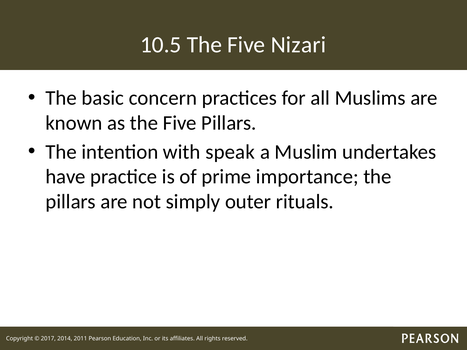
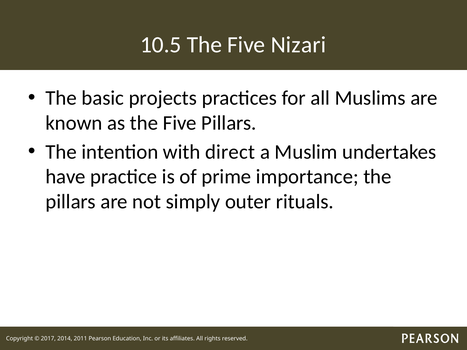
concern: concern -> projects (163, 98)
speak: speak -> direct (230, 152)
